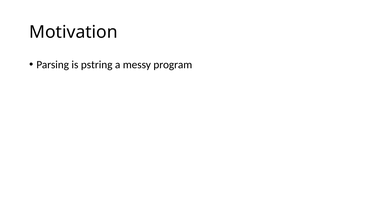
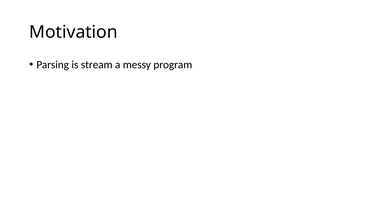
pstring: pstring -> stream (97, 65)
